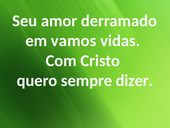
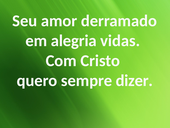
vamos: vamos -> alegria (74, 41)
